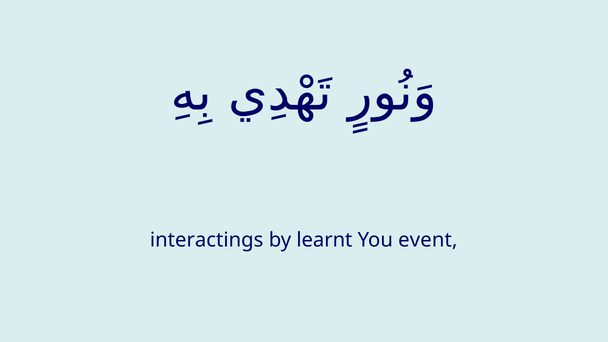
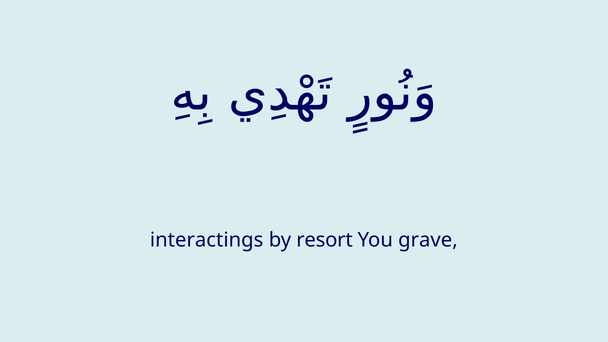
learnt: learnt -> resort (325, 240)
event: event -> grave (428, 240)
